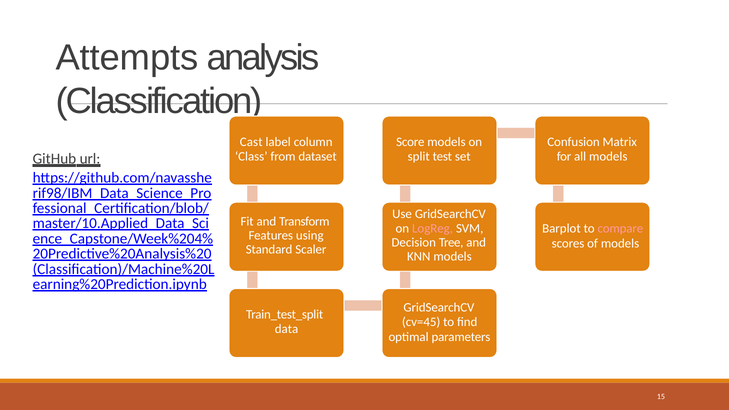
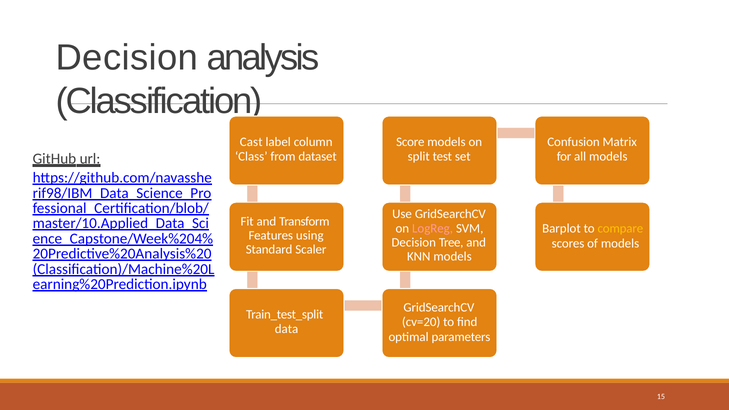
Attempts: Attempts -> Decision (127, 58)
compare colour: pink -> yellow (620, 229)
cv=45: cv=45 -> cv=20 (421, 322)
